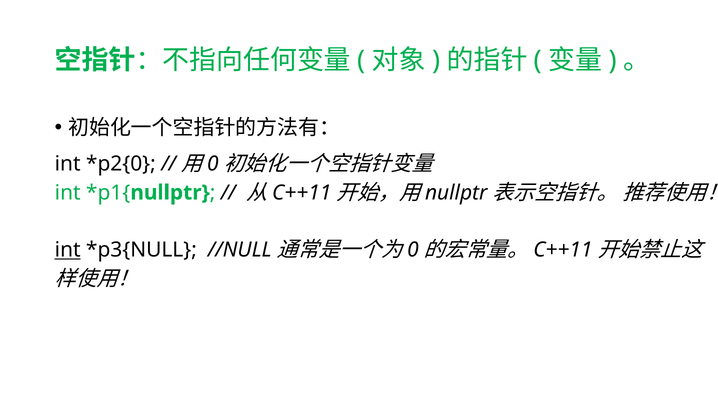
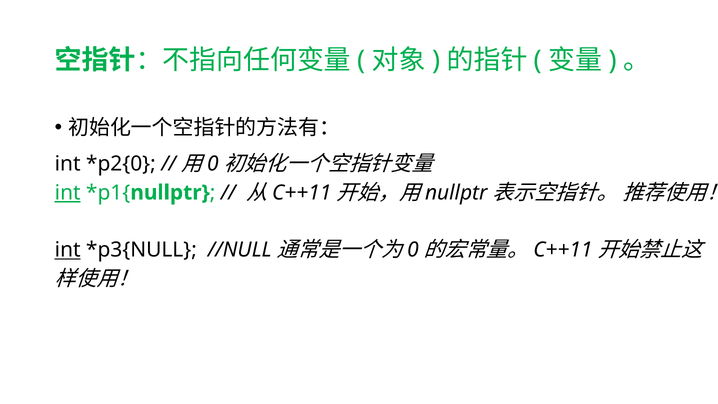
int underline: none -> present (68, 193)
